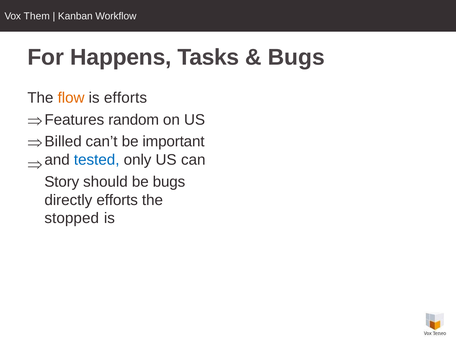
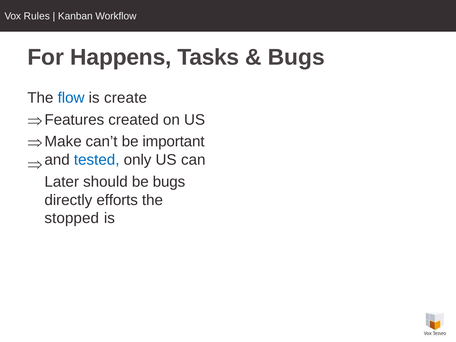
Them: Them -> Rules (37, 16)
flow colour: orange -> blue (71, 98)
is efforts: efforts -> create (126, 98)
random: random -> created (134, 120)
Billed: Billed -> Make (63, 142)
Story: Story -> Later (62, 182)
